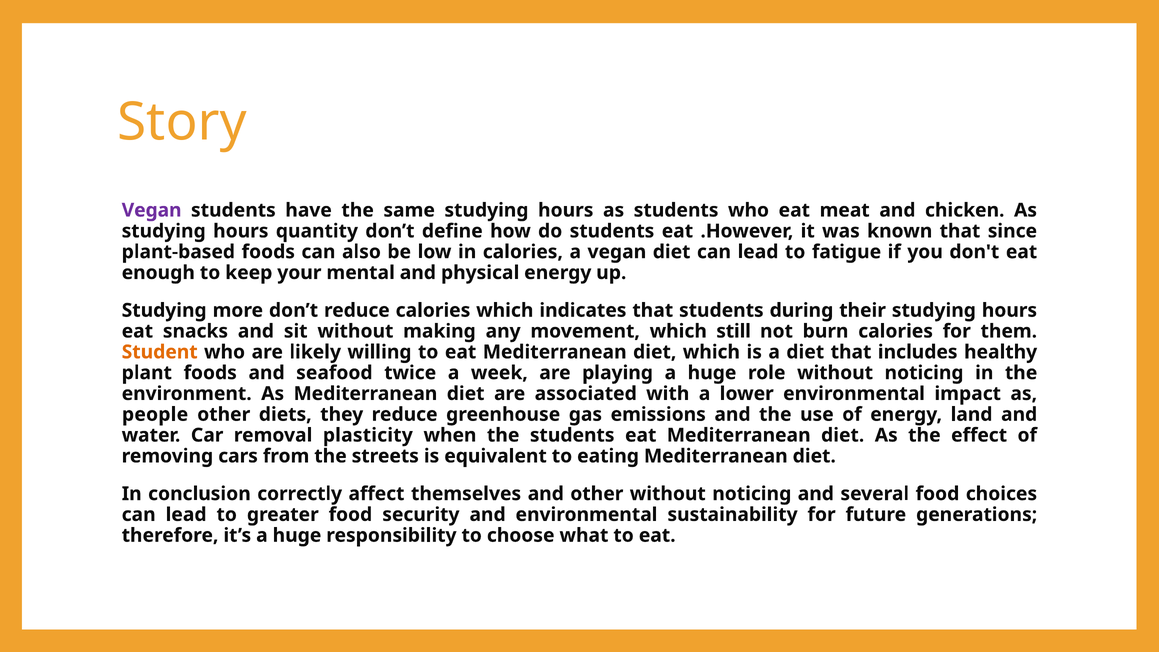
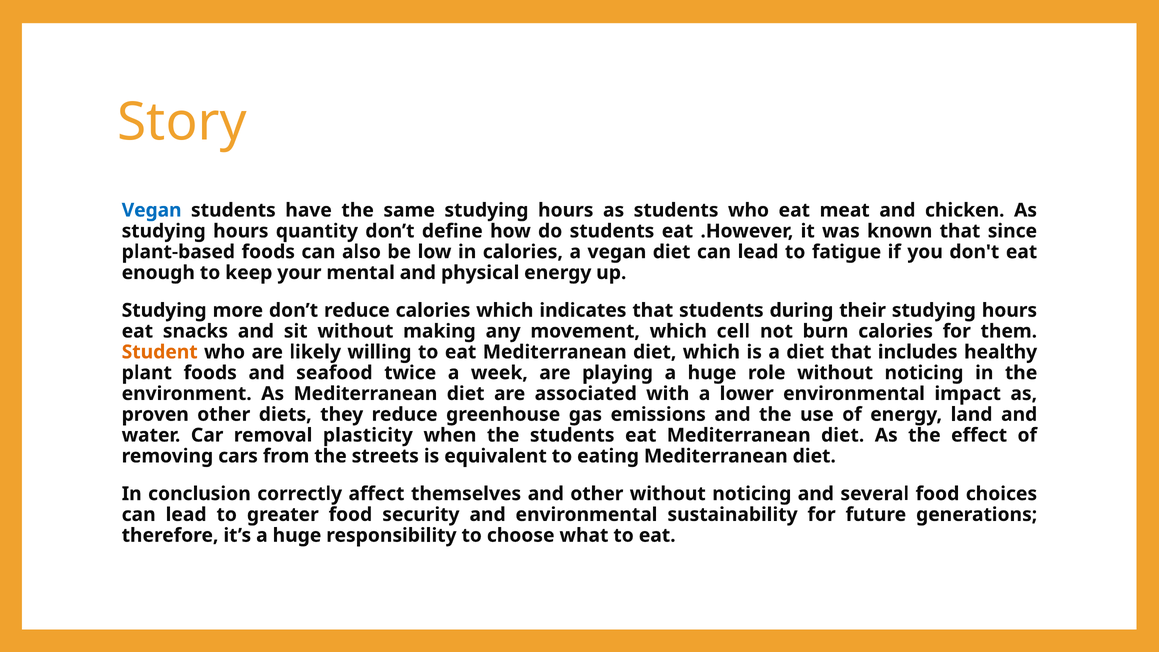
Vegan colour: purple -> blue (152, 210)
still: still -> cell (733, 331)
people: people -> proven (155, 414)
